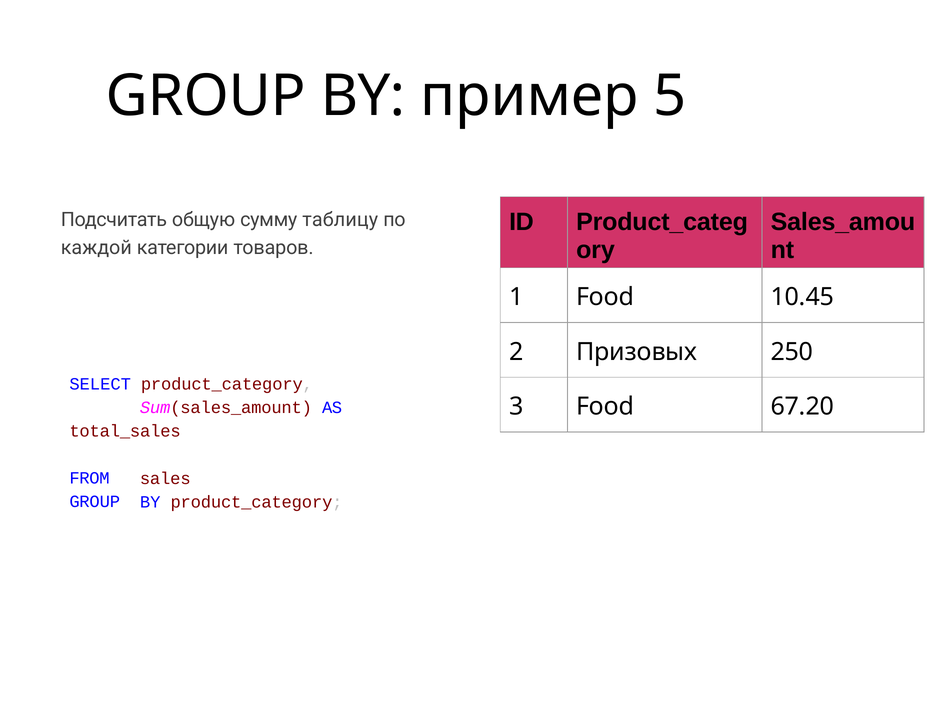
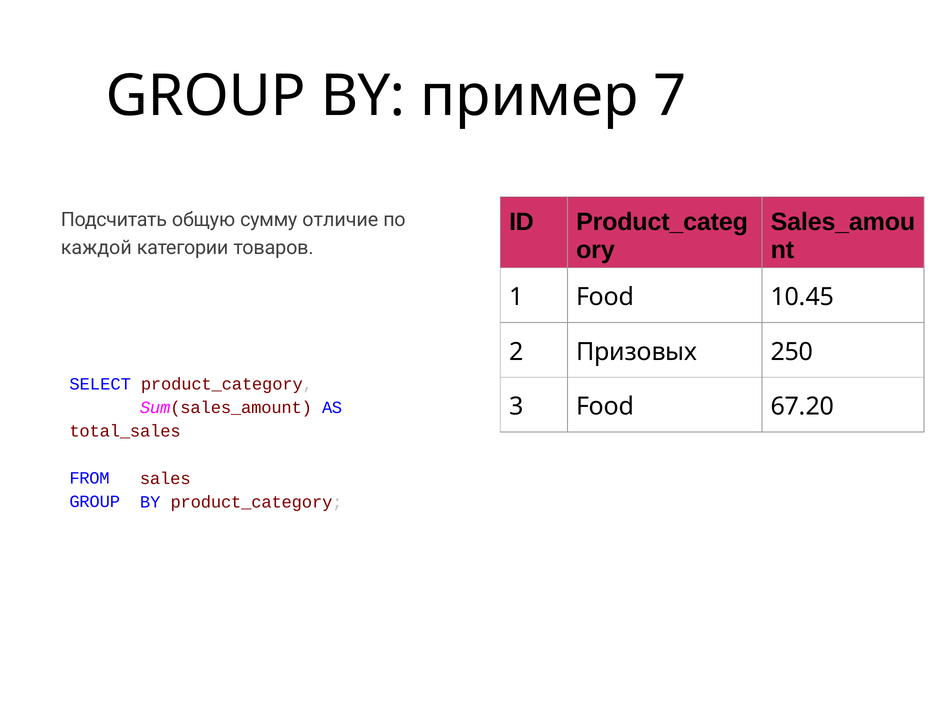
5: 5 -> 7 (670, 96)
таблицу: таблицу -> отличие (340, 219)
